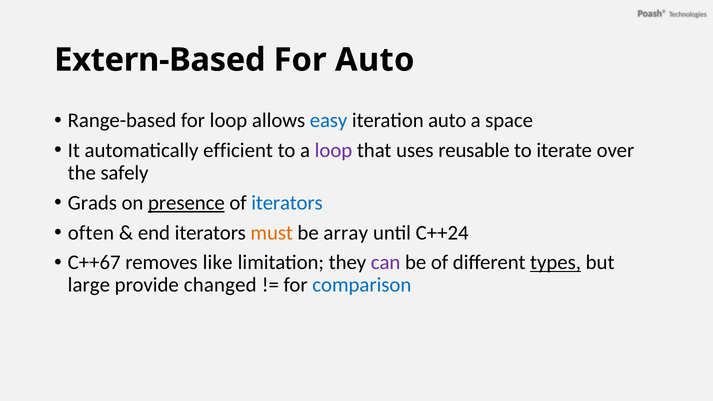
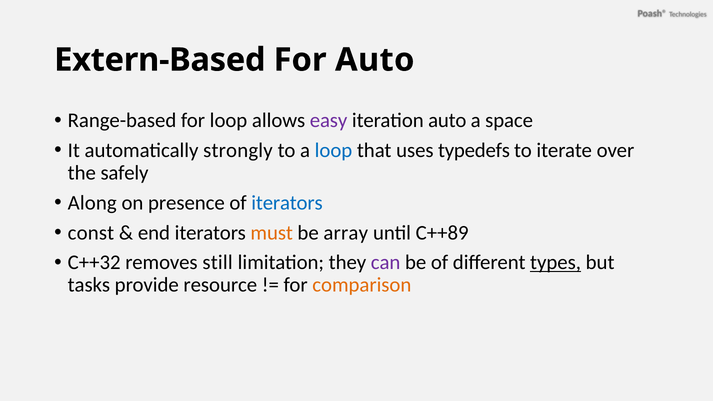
easy colour: blue -> purple (329, 121)
efficient: efficient -> strongly (238, 150)
loop colour: purple -> blue (333, 150)
reusable: reusable -> typedefs (474, 150)
Grads: Grads -> Along (92, 203)
presence underline: present -> none (186, 203)
often: often -> const (91, 233)
C++24: C++24 -> C++89 (442, 233)
C++67: C++67 -> C++32 (94, 263)
like: like -> still (218, 263)
large: large -> tasks (89, 285)
changed: changed -> resource (220, 285)
comparison colour: blue -> orange (362, 285)
